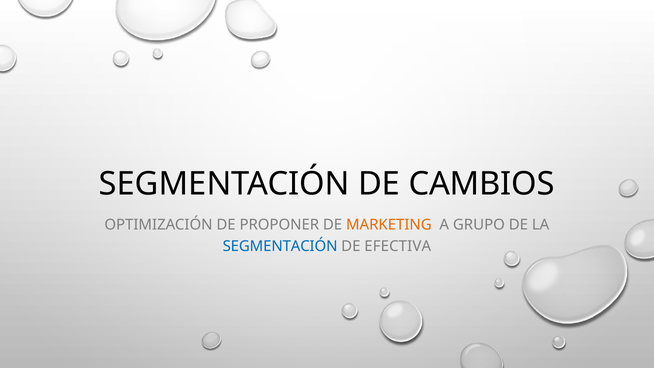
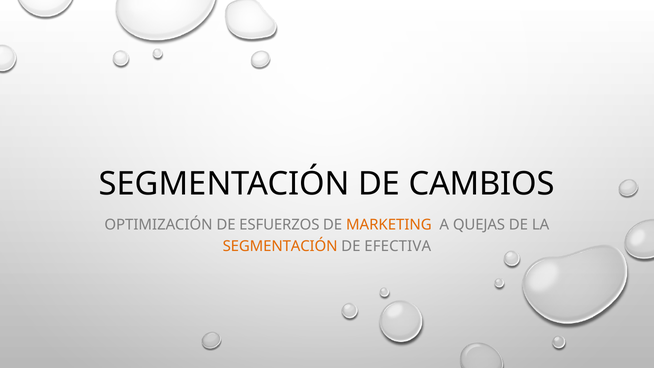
PROPONER: PROPONER -> ESFUERZOS (279, 225)
GRUPO: GRUPO -> QUEJAS (479, 225)
SEGMENTACIÓN colour: blue -> orange (280, 246)
